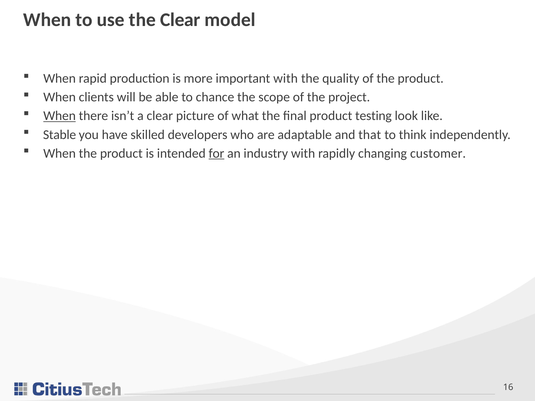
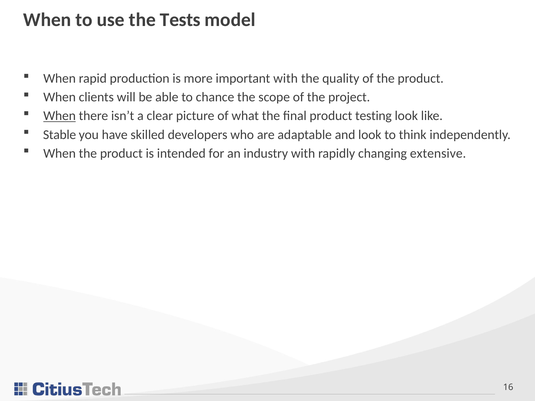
the Clear: Clear -> Tests (180, 20)
and that: that -> look (370, 135)
for underline: present -> none (216, 153)
customer: customer -> extensive (438, 153)
